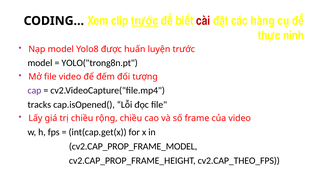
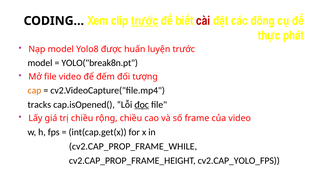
hàng: hàng -> đông (263, 21)
ninh: ninh -> phát (294, 36)
YOLO("trong8n.pt: YOLO("trong8n.pt -> YOLO("break8n.pt (100, 63)
cap colour: purple -> orange (34, 90)
đọc underline: none -> present (142, 105)
cv2.CAP_PROP_FRAME_MODEL: cv2.CAP_PROP_FRAME_MODEL -> cv2.CAP_PROP_FRAME_WHILE (133, 146)
cv2.CAP_THEO_FPS: cv2.CAP_THEO_FPS -> cv2.CAP_YOLO_FPS (239, 160)
